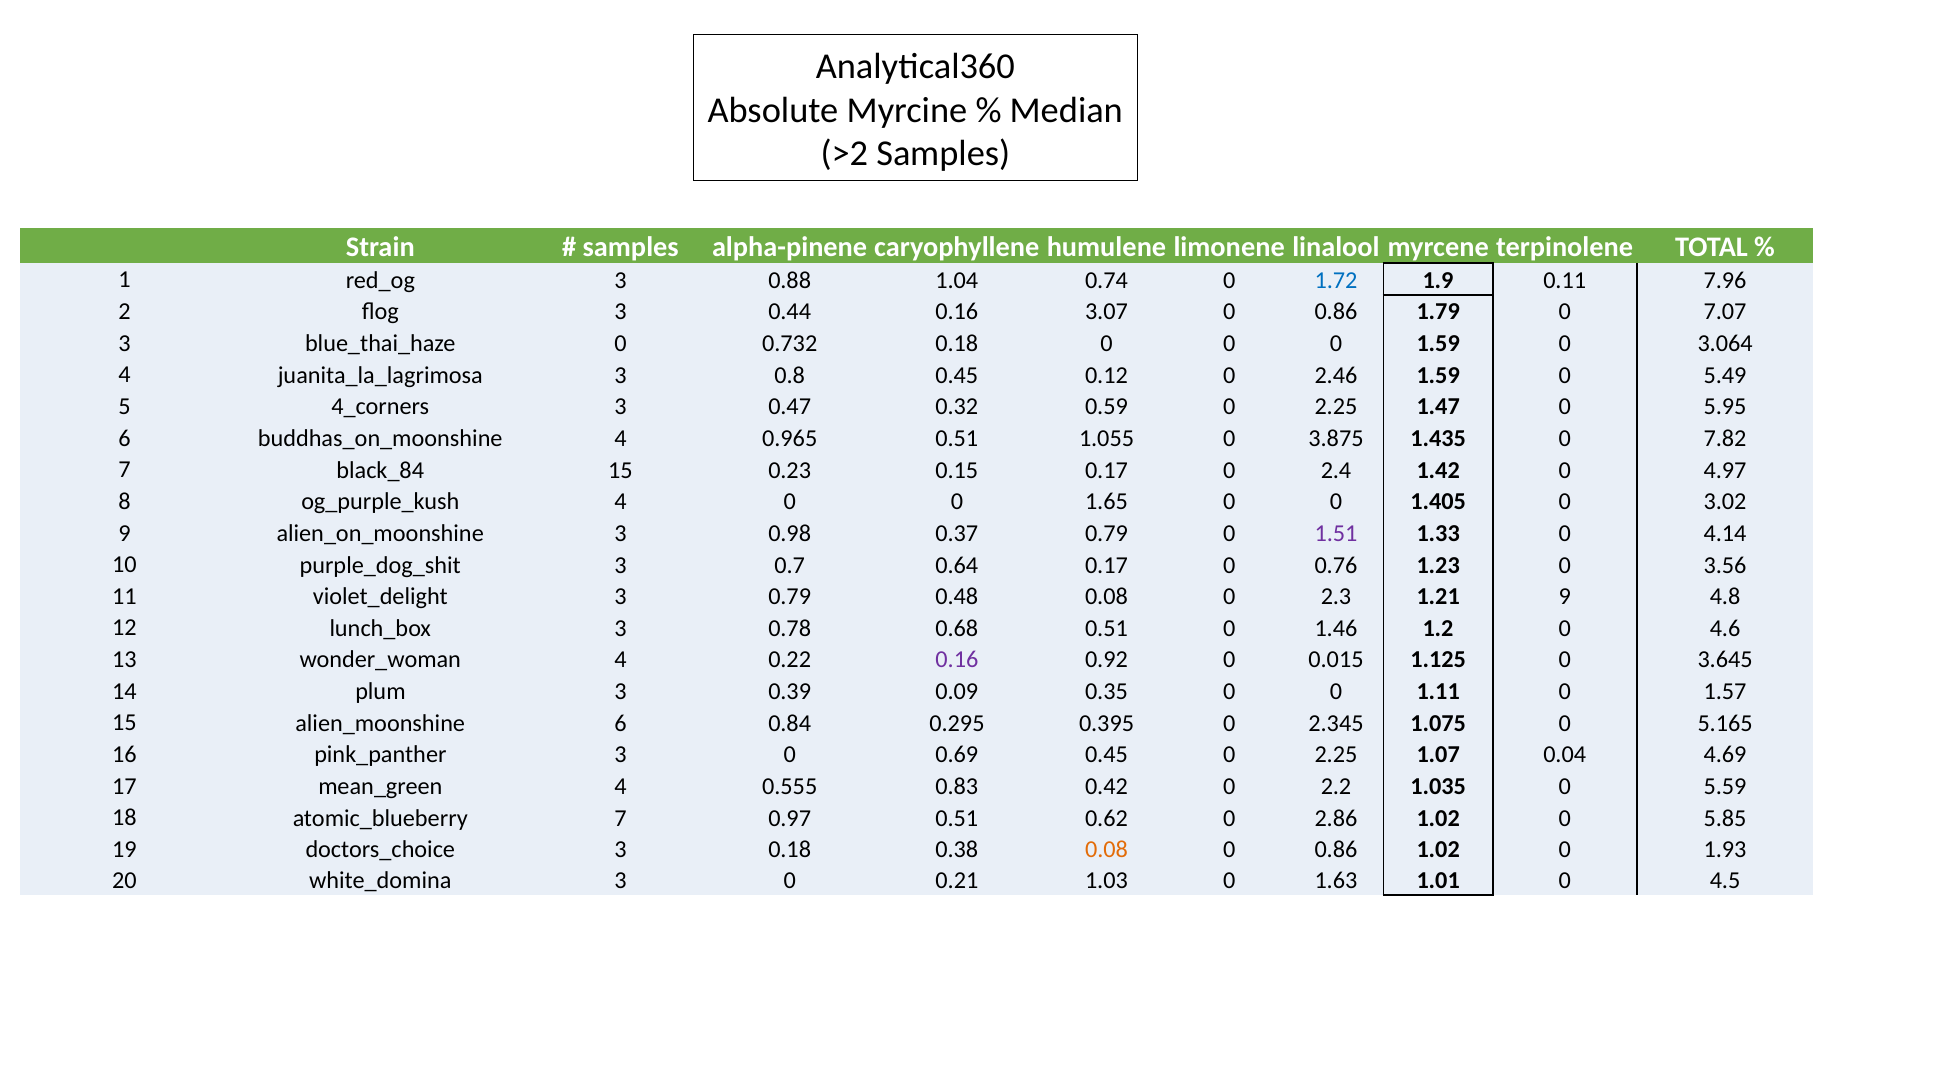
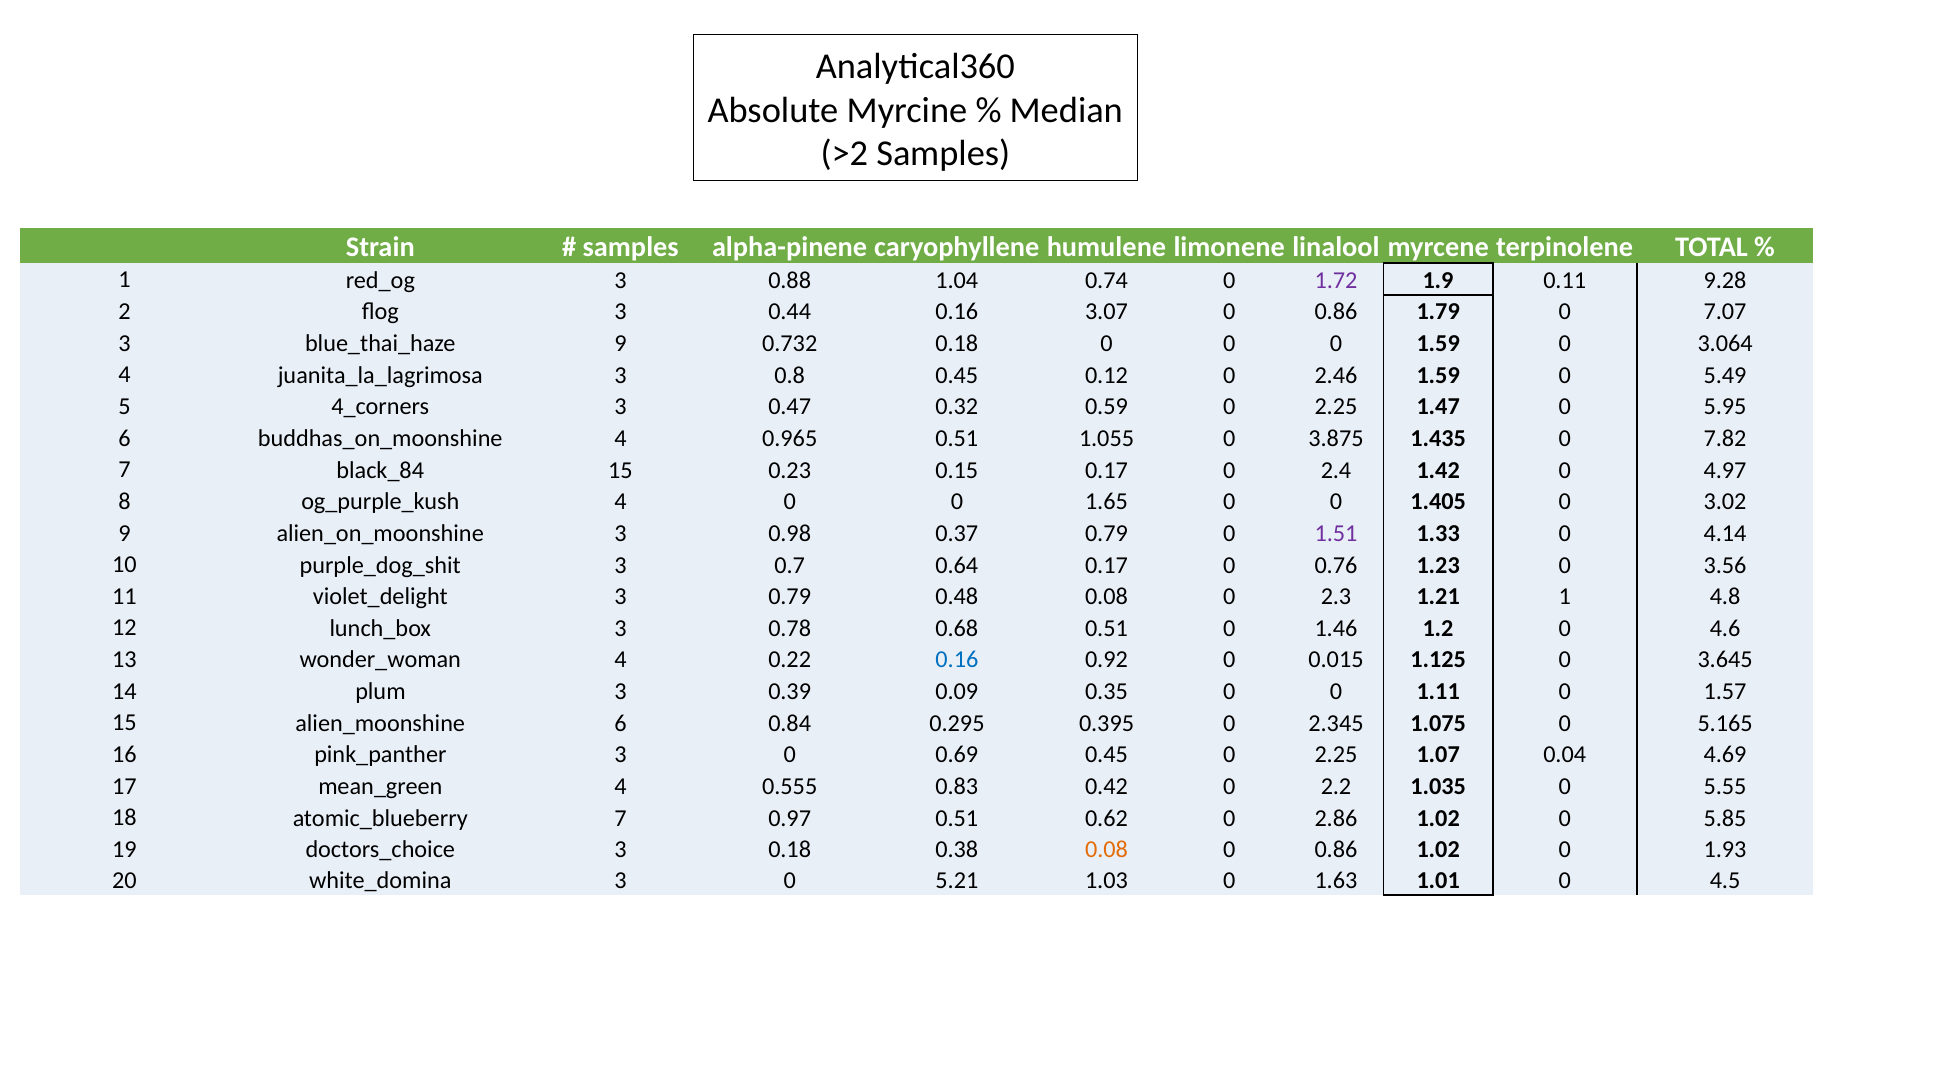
1.72 colour: blue -> purple (1336, 280)
7.96: 7.96 -> 9.28 (1725, 280)
0: 0 -> 9 (621, 344)
1.21 9: 9 -> 1 (1565, 597)
0.16 colour: purple -> blue (957, 660)
5.59: 5.59 -> 5.55 (1725, 787)
0.21: 0.21 -> 5.21 (957, 881)
